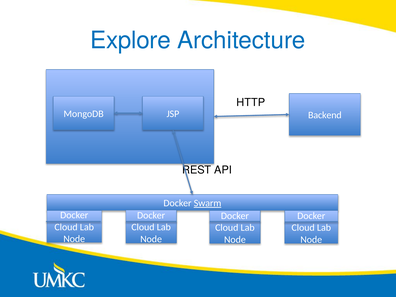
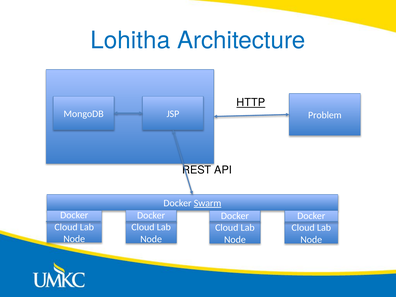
Explore: Explore -> Lohitha (130, 40)
HTTP underline: none -> present (251, 103)
Backend: Backend -> Problem (325, 115)
